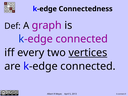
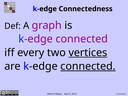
connected underline: none -> present (88, 66)
